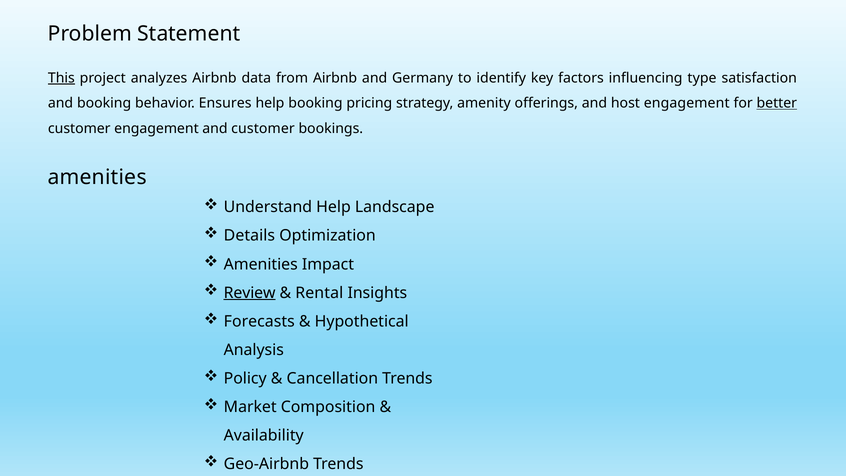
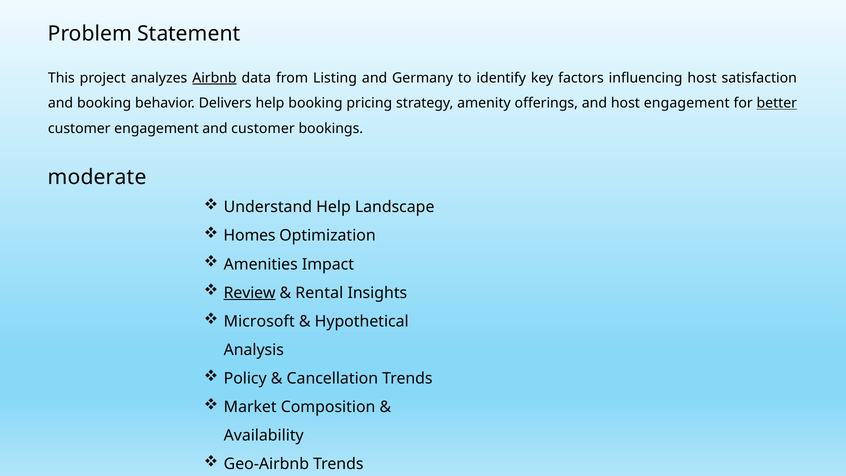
This underline: present -> none (61, 78)
Airbnb underline: none -> present (214, 78)
from Airbnb: Airbnb -> Listing (335, 78)
influencing type: type -> host (702, 78)
Ensures: Ensures -> Delivers (225, 103)
amenities: amenities -> moderate (97, 177)
Details: Details -> Homes (250, 236)
Forecasts: Forecasts -> Microsoft (259, 321)
